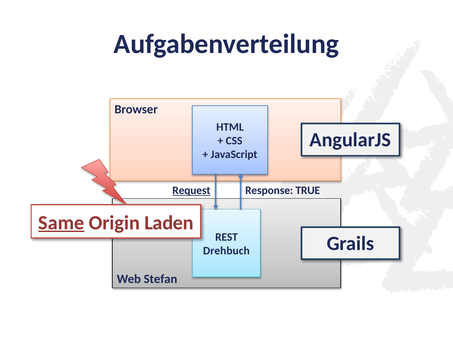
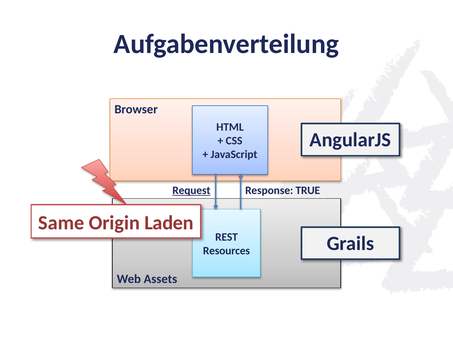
Same underline: present -> none (61, 223)
Drehbuch: Drehbuch -> Resources (226, 251)
Stefan: Stefan -> Assets (160, 279)
